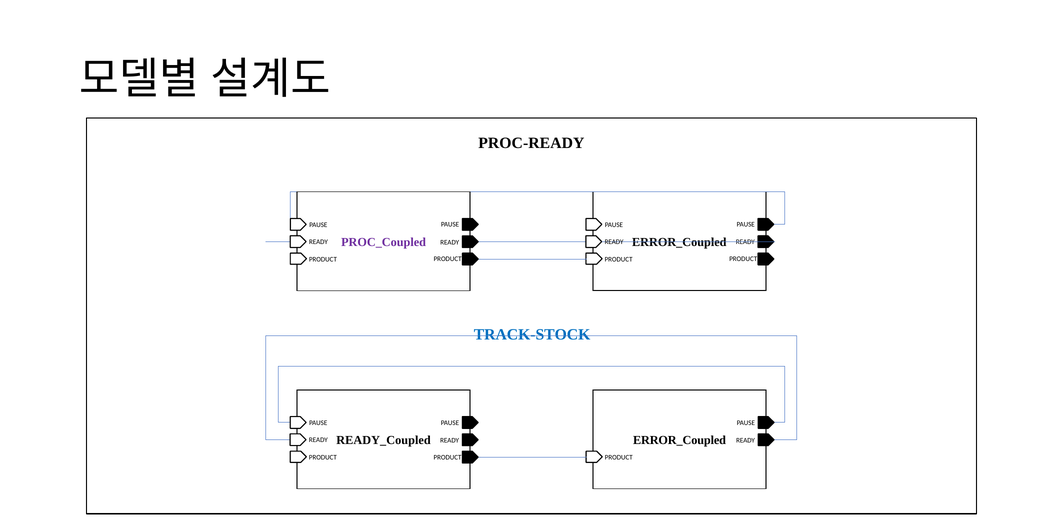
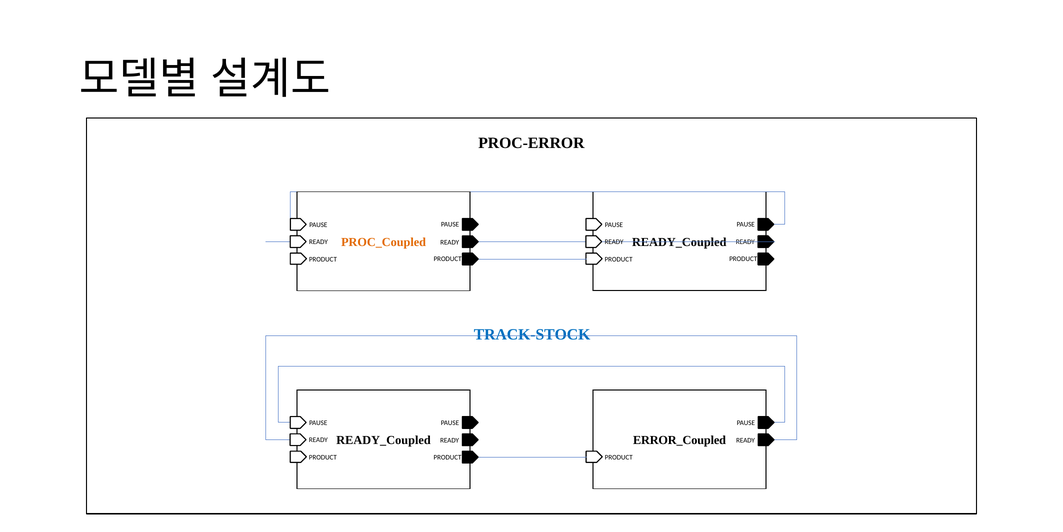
PROC-READY: PROC-READY -> PROC-ERROR (531, 143)
PROC_Coupled colour: purple -> orange (384, 242)
ERROR_Coupled: ERROR_Coupled -> READY_Coupled (679, 242)
